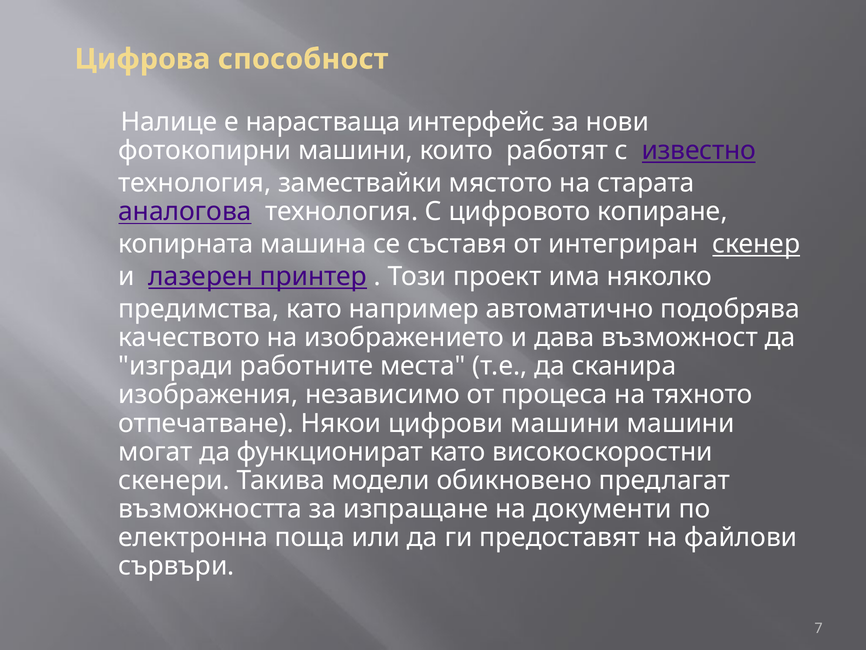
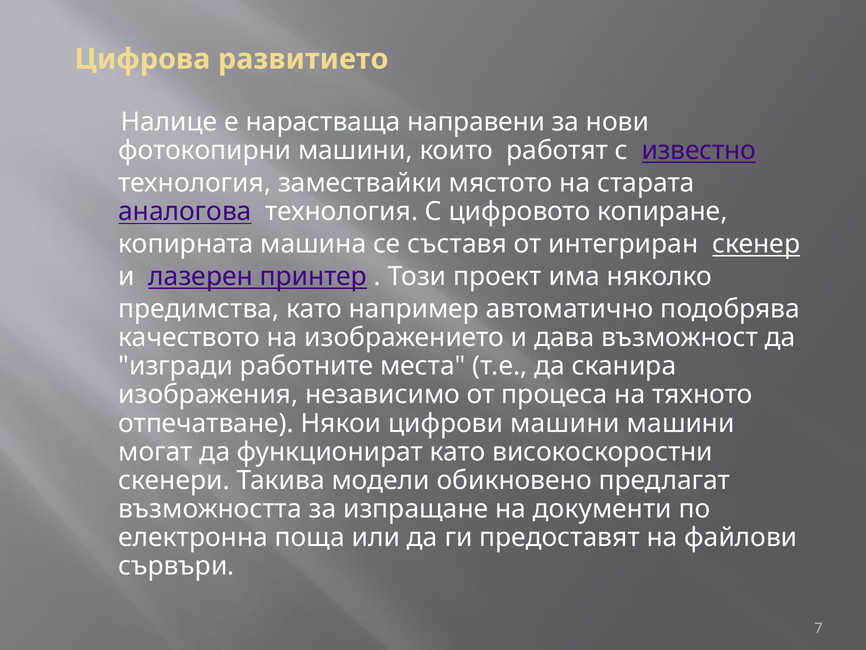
способност: способност -> развитието (303, 59)
интерфейс: интерфейс -> направени (476, 122)
